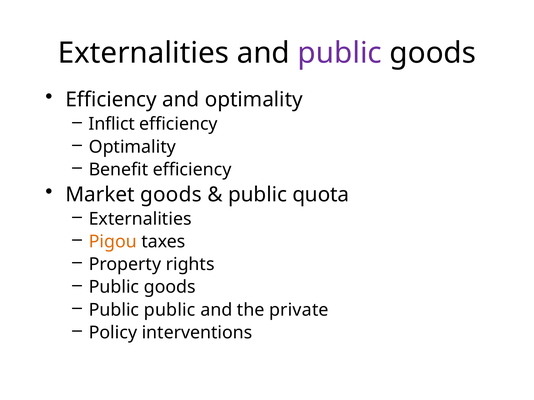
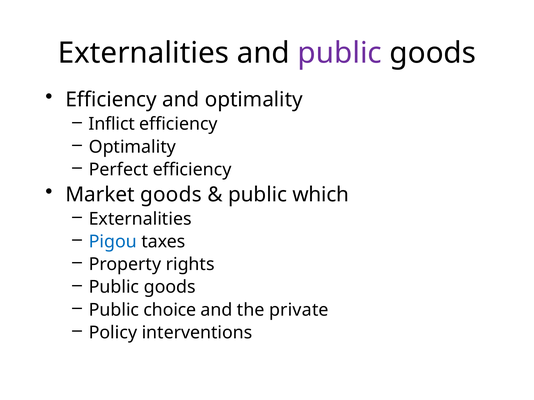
Benefit: Benefit -> Perfect (118, 170)
quota: quota -> which (321, 195)
Pigou colour: orange -> blue (113, 242)
Public public: public -> choice (170, 310)
